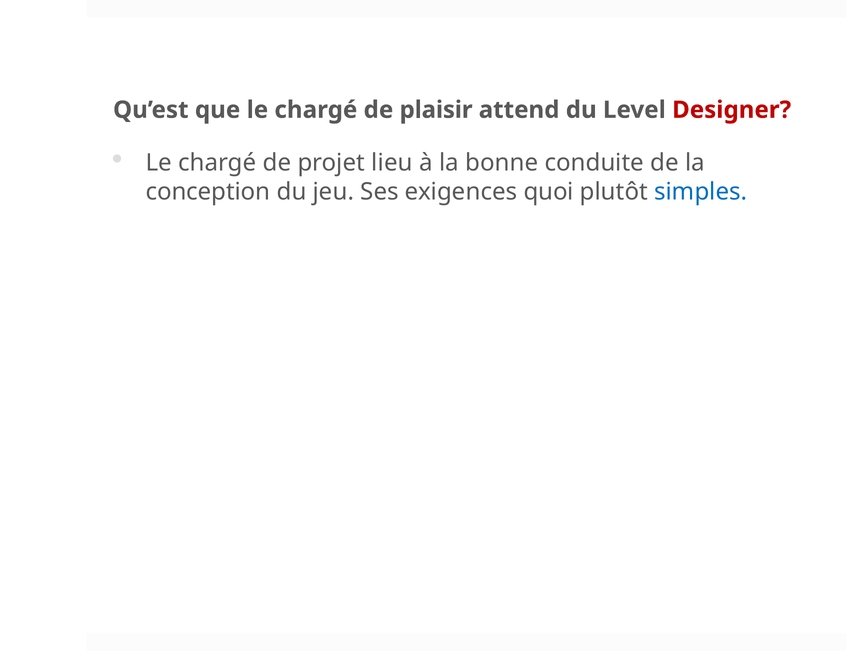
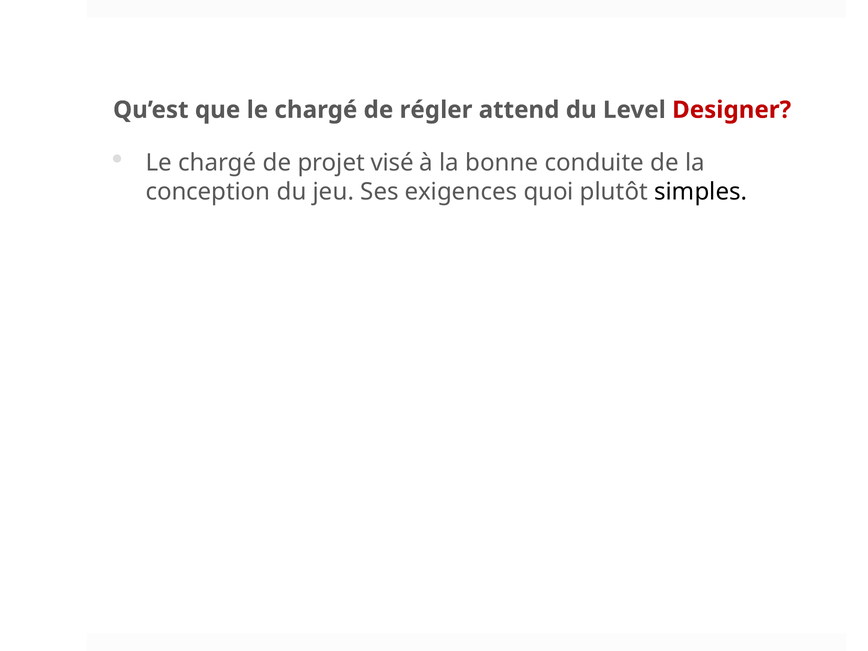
plaisir: plaisir -> régler (436, 110)
lieu: lieu -> visé (392, 163)
simples colour: blue -> black (701, 192)
